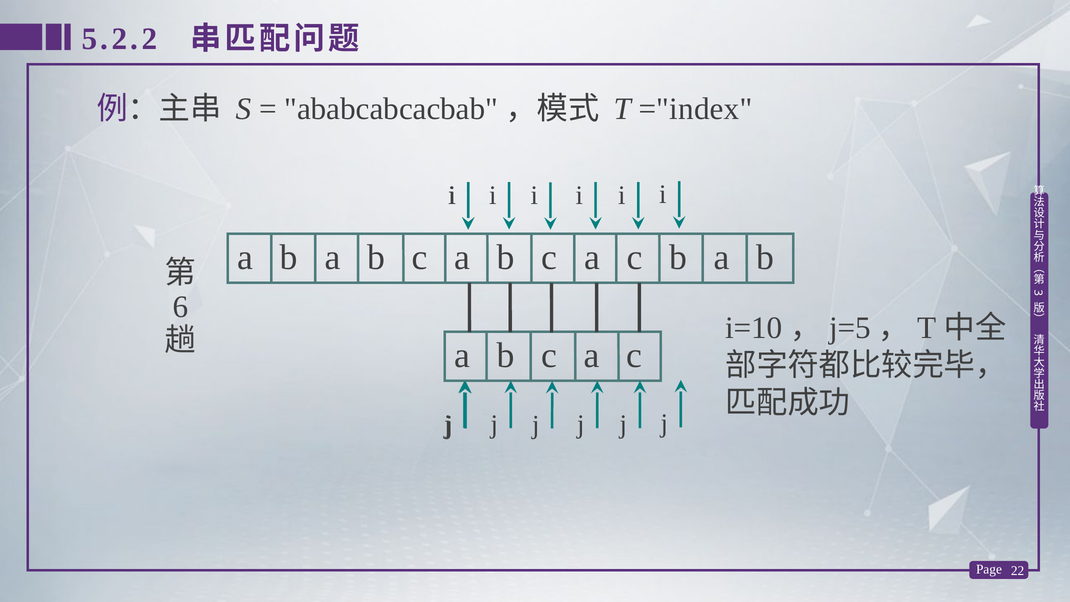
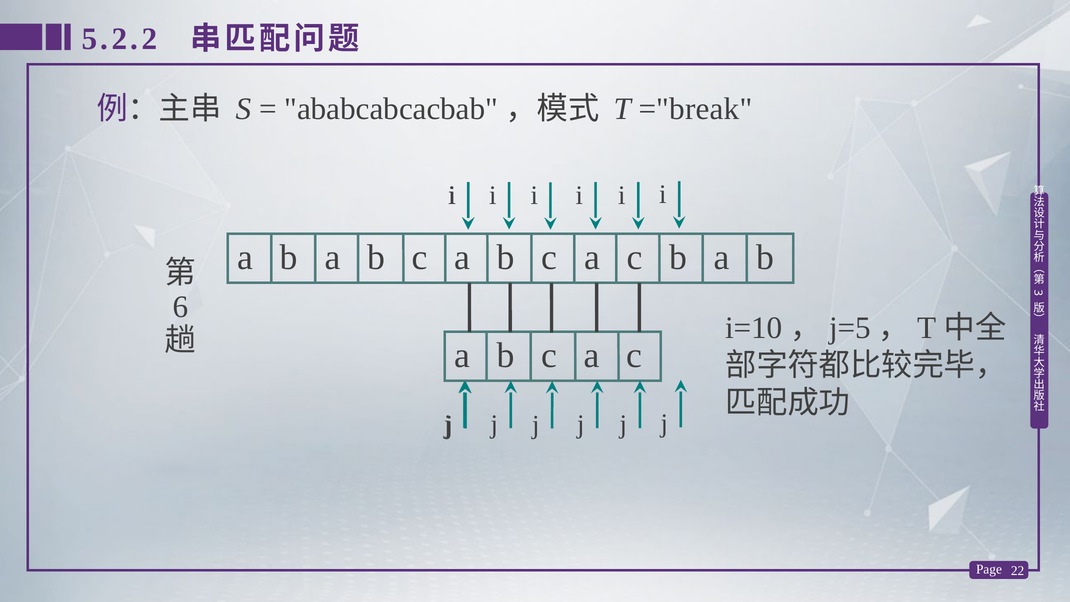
="index: ="index -> ="break (696, 109)
